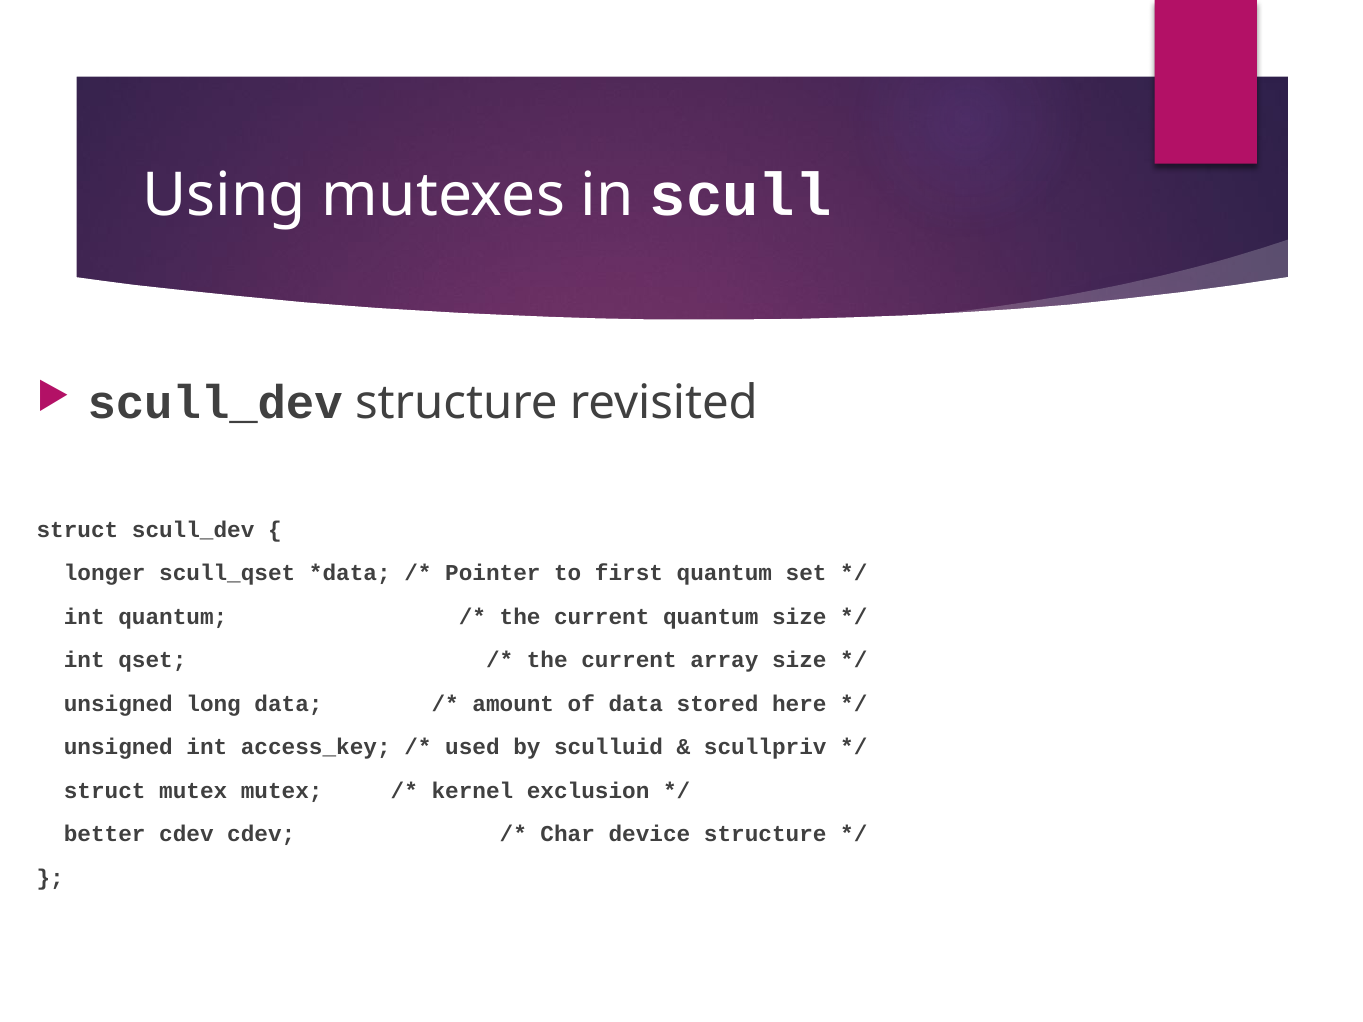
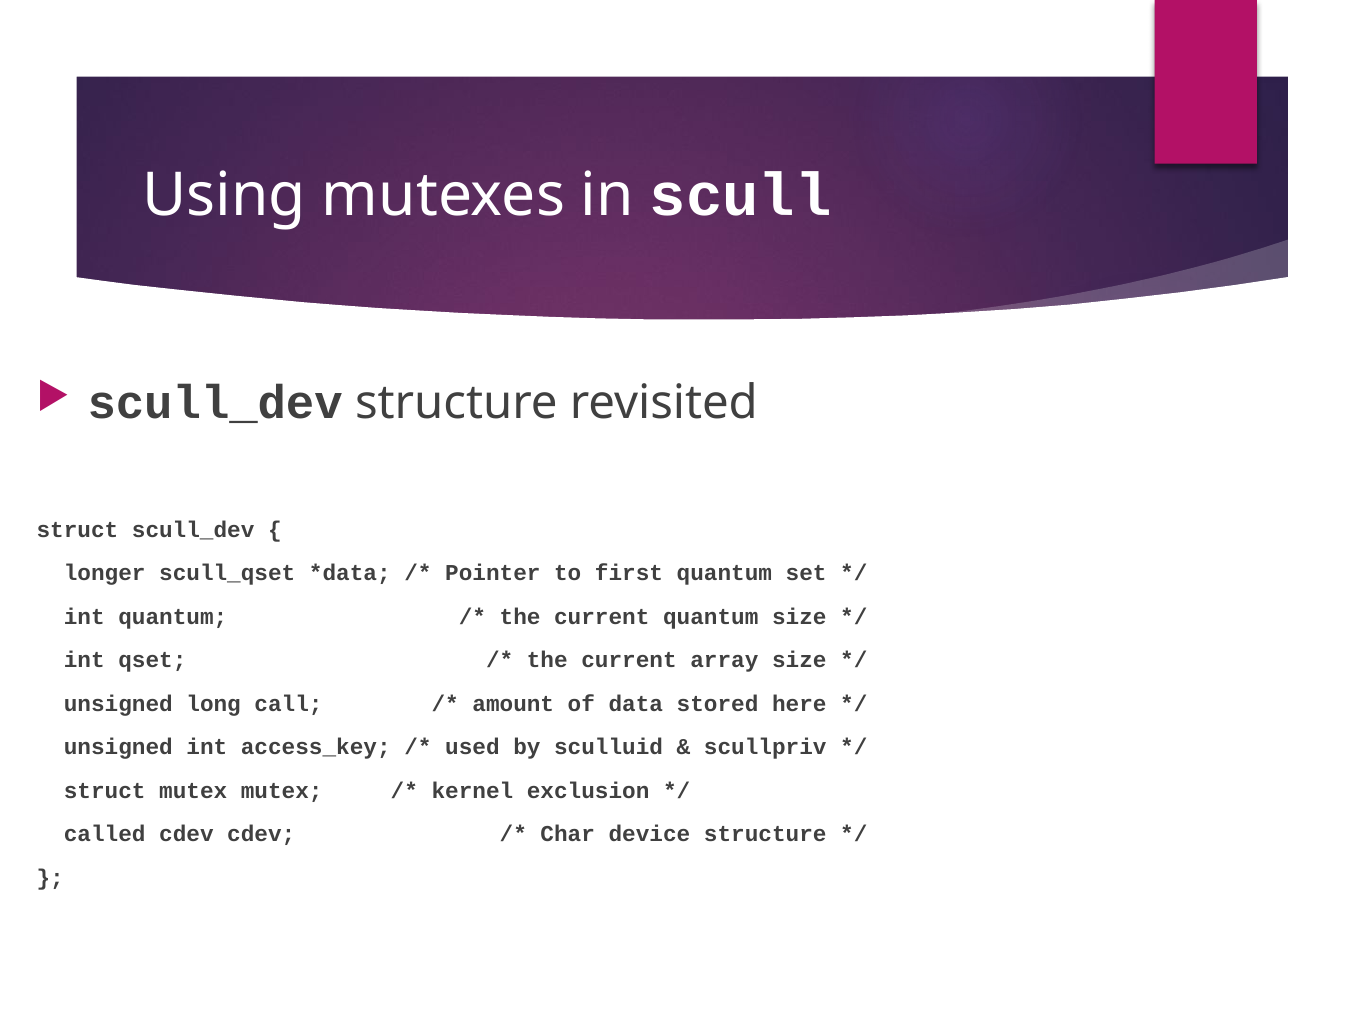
long data: data -> call (289, 704)
better: better -> called (105, 834)
